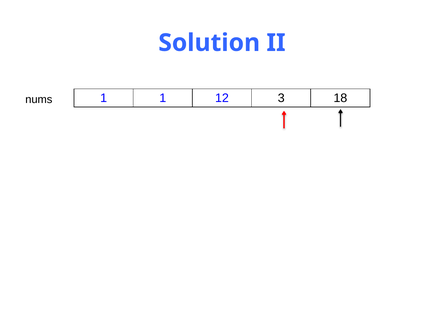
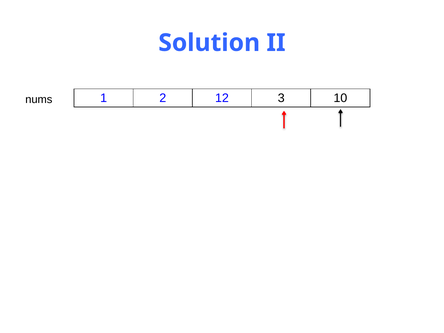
1 1: 1 -> 2 (163, 98)
18: 18 -> 10 (340, 98)
